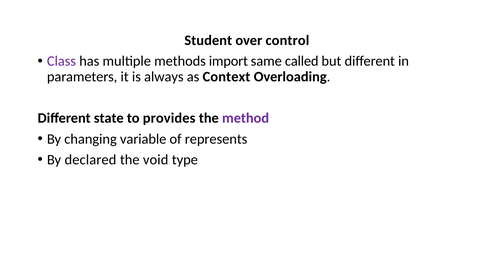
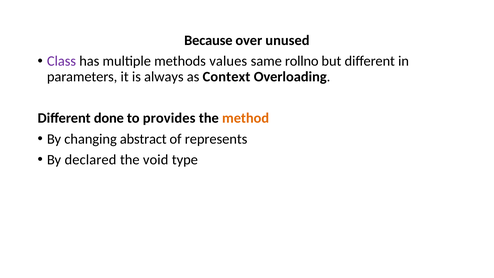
Student: Student -> Because (208, 40)
control: control -> unused (287, 40)
import: import -> values (228, 61)
called: called -> rollno (302, 61)
state: state -> done (109, 118)
method colour: purple -> orange (246, 118)
variable: variable -> abstract (143, 139)
